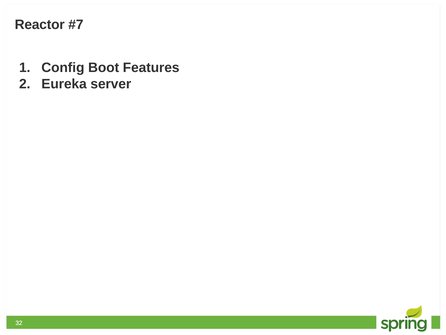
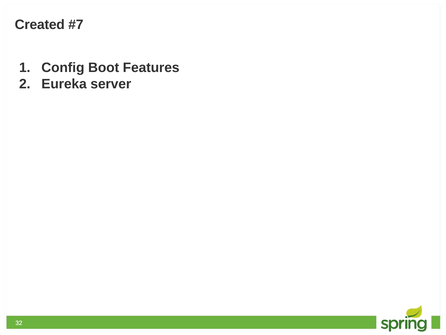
Reactor: Reactor -> Created (40, 25)
